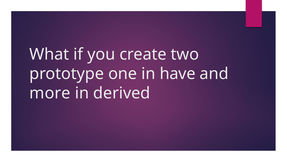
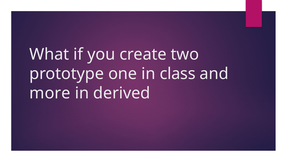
have: have -> class (178, 73)
